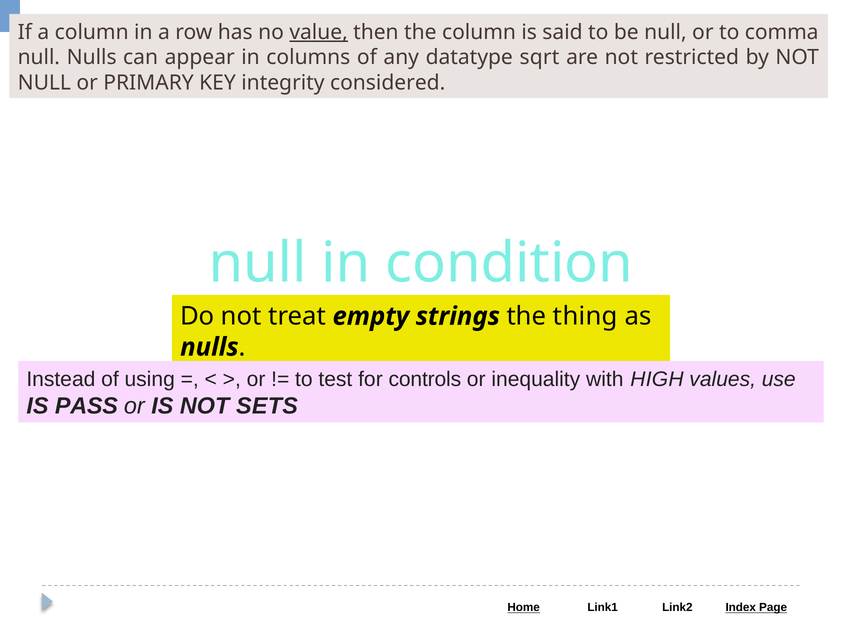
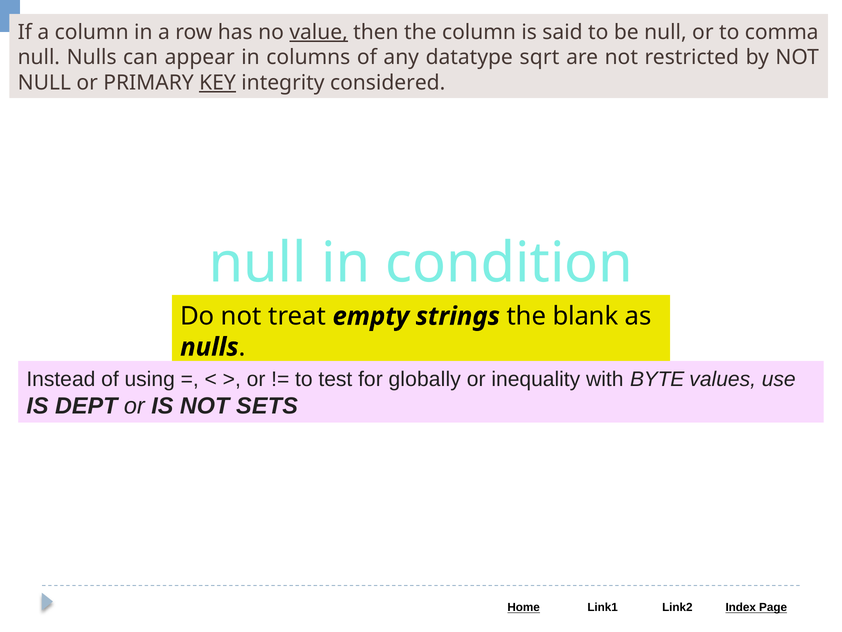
KEY underline: none -> present (218, 83)
thing: thing -> blank (586, 316)
controls: controls -> globally (425, 379)
HIGH: HIGH -> BYTE (657, 379)
PASS: PASS -> DEPT (86, 406)
